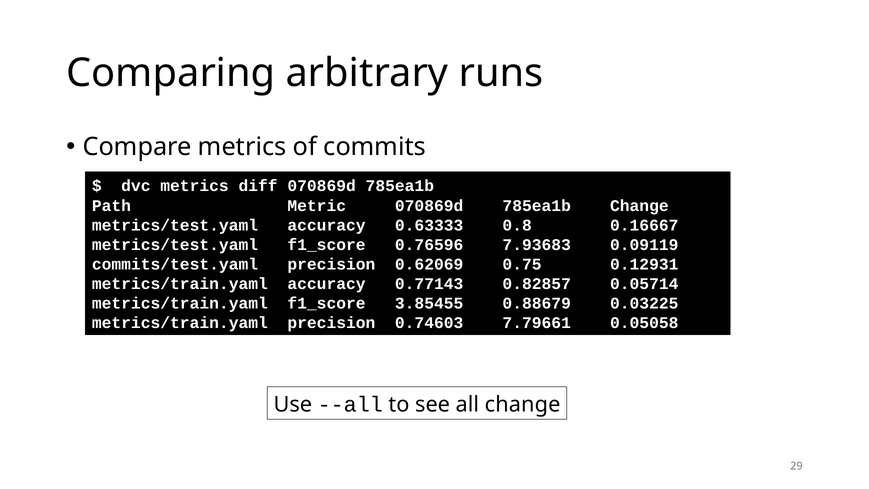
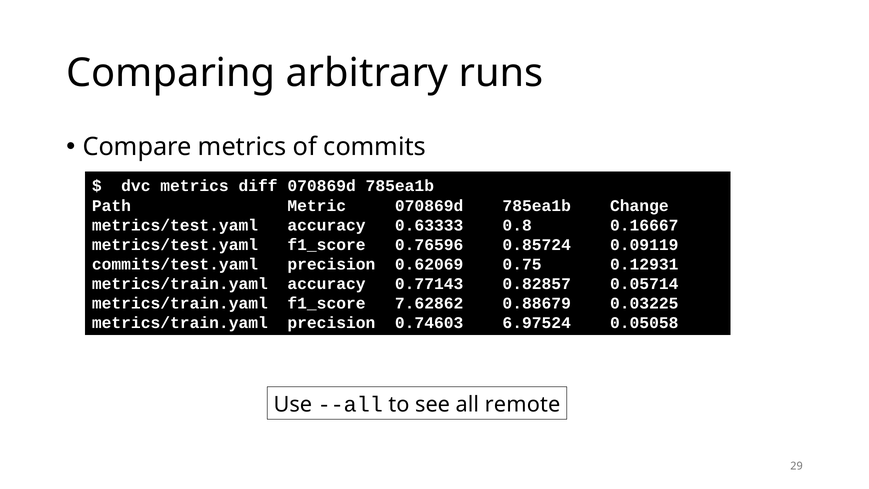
7.93683: 7.93683 -> 0.85724 (537, 245)
3.85455: 3.85455 -> 7.62862 (429, 303)
7.79661: 7.79661 -> 6.97524 (537, 323)
all change: change -> remote (523, 405)
